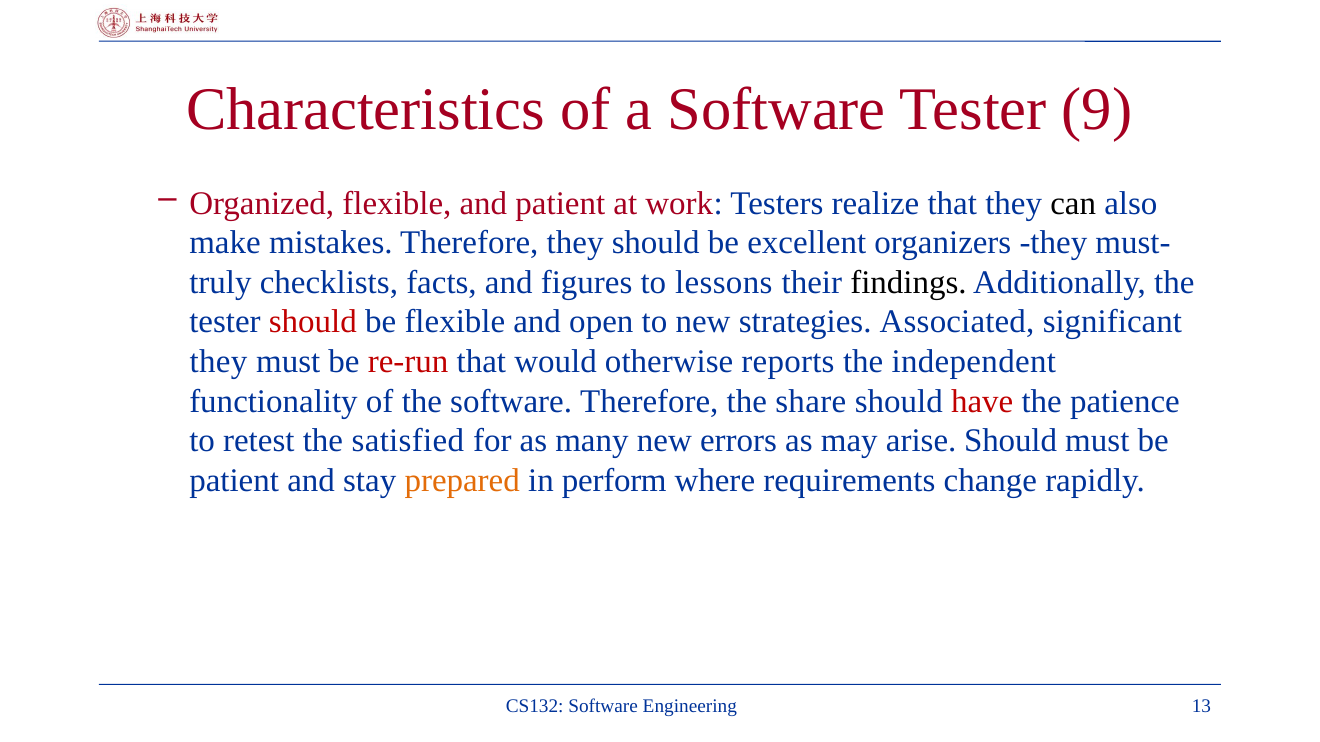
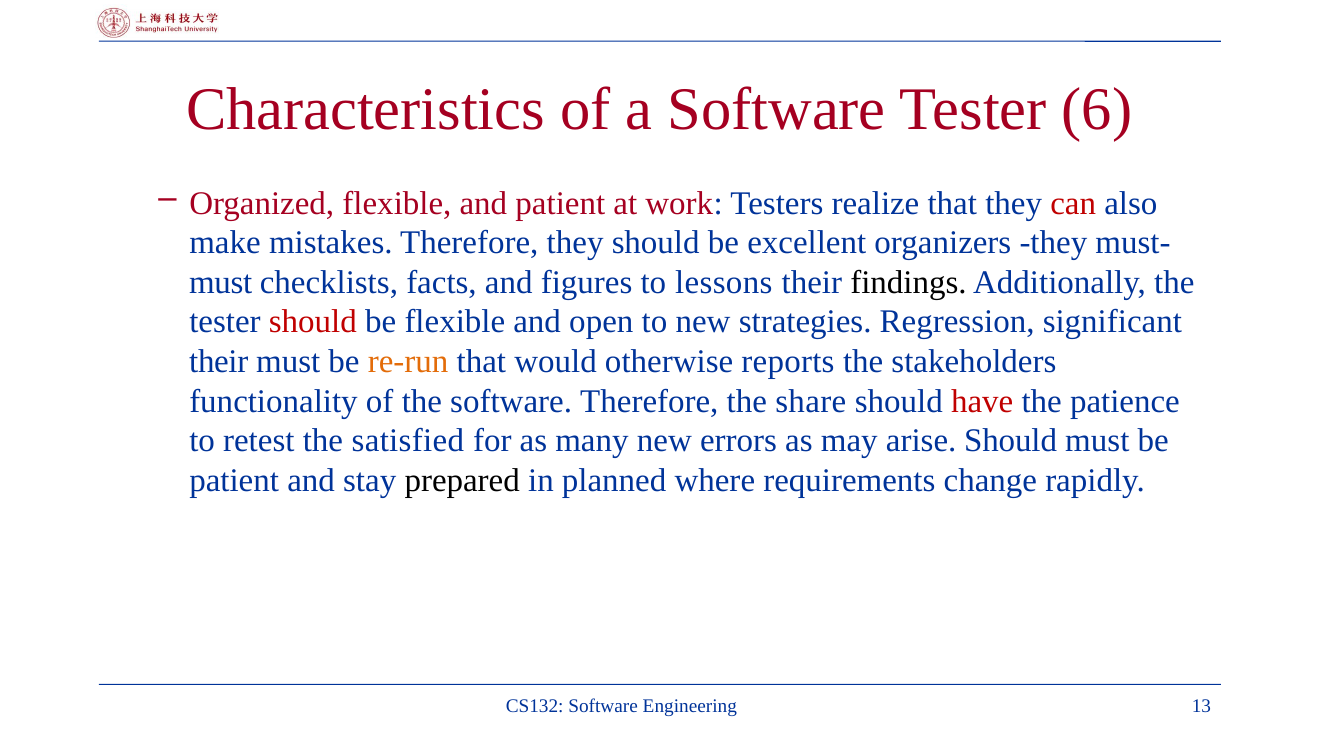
9: 9 -> 6 (1097, 110)
can colour: black -> red (1073, 203)
truly: truly -> must (221, 283)
Associated: Associated -> Regression (957, 322)
they: they -> their (219, 362)
re-run colour: red -> orange (408, 362)
independent: independent -> stakeholders (974, 362)
prepared colour: orange -> black (462, 481)
perform: perform -> planned (614, 481)
